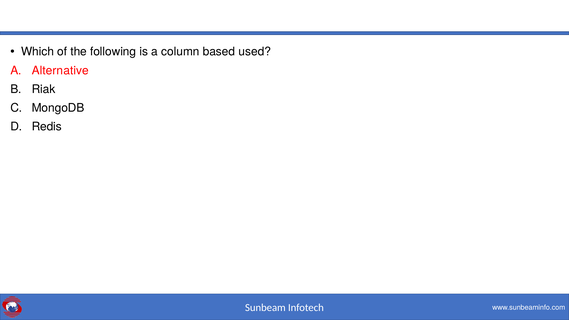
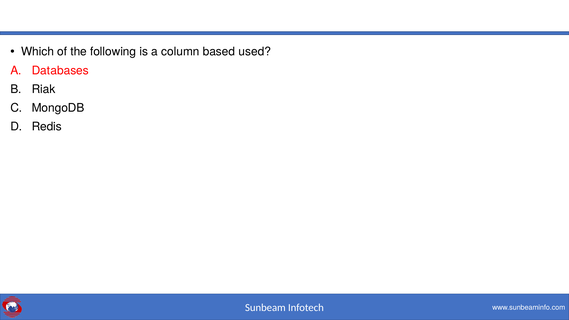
Alternative: Alternative -> Databases (60, 70)
